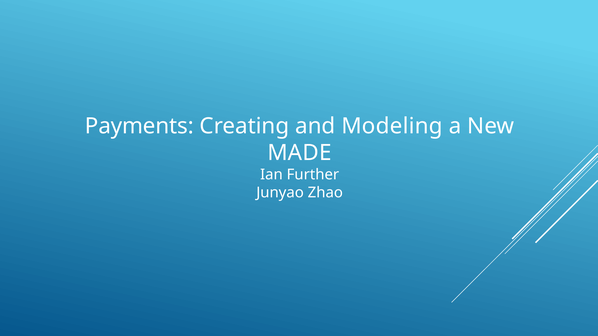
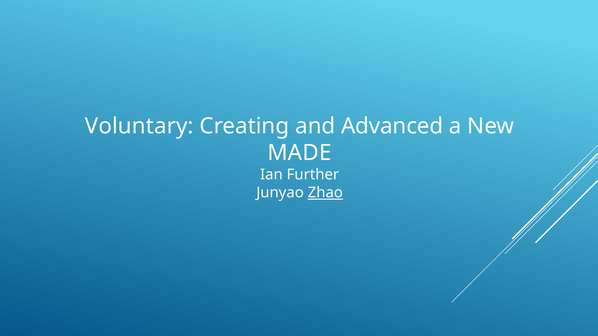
Payments: Payments -> Voluntary (139, 126)
Modeling: Modeling -> Advanced (392, 126)
Zhao underline: none -> present (325, 193)
